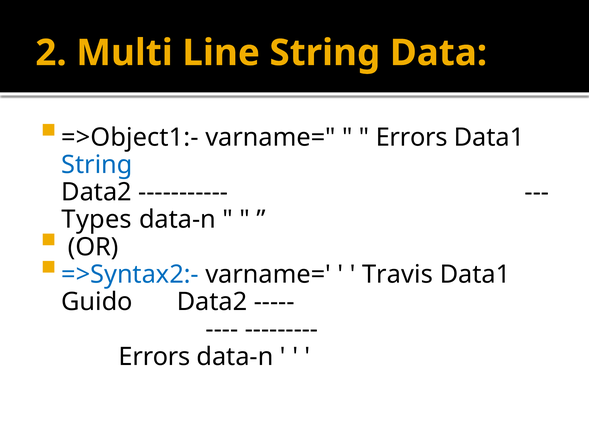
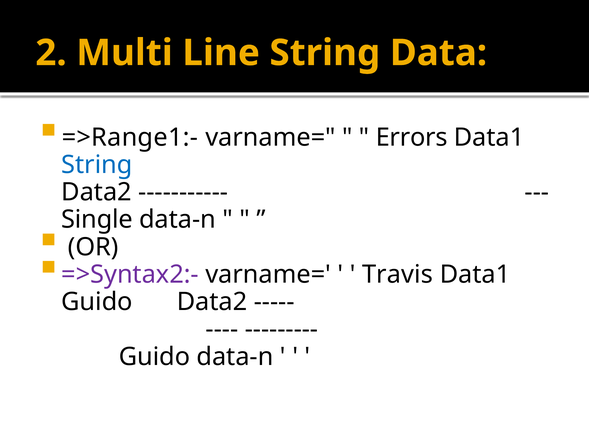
=>Object1:-: =>Object1:- -> =>Range1:- (130, 137)
Types: Types -> Single (97, 219)
=>Syntax2:- colour: blue -> purple (130, 274)
Errors: Errors -> Guido (154, 357)
